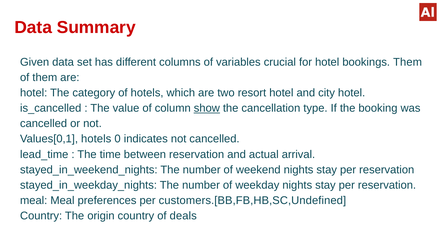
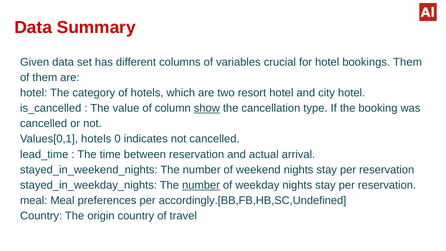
number underline: none -> present (201, 185)
customers.[BB,FB,HB,SC,Undefined: customers.[BB,FB,HB,SC,Undefined -> accordingly.[BB,FB,HB,SC,Undefined (252, 200)
deals: deals -> travel (183, 216)
